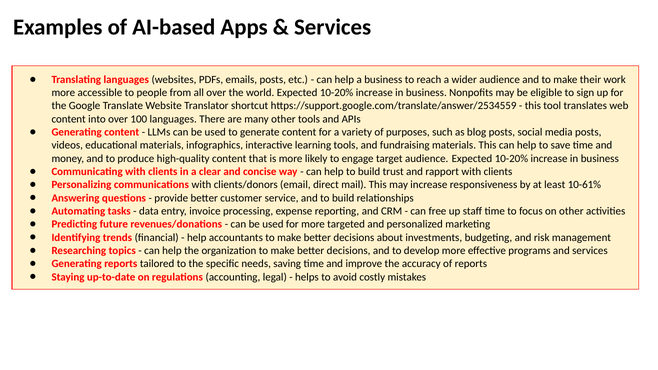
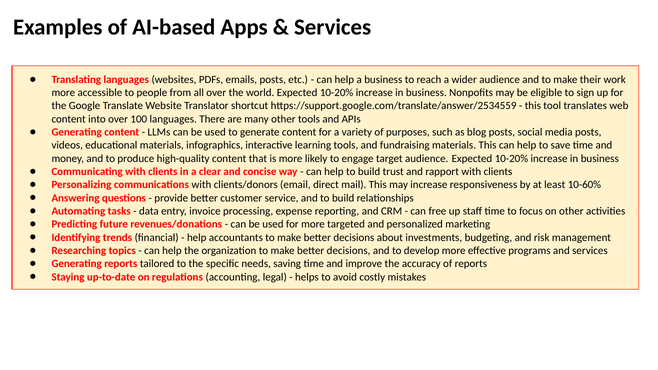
10-61%: 10-61% -> 10-60% (584, 185)
